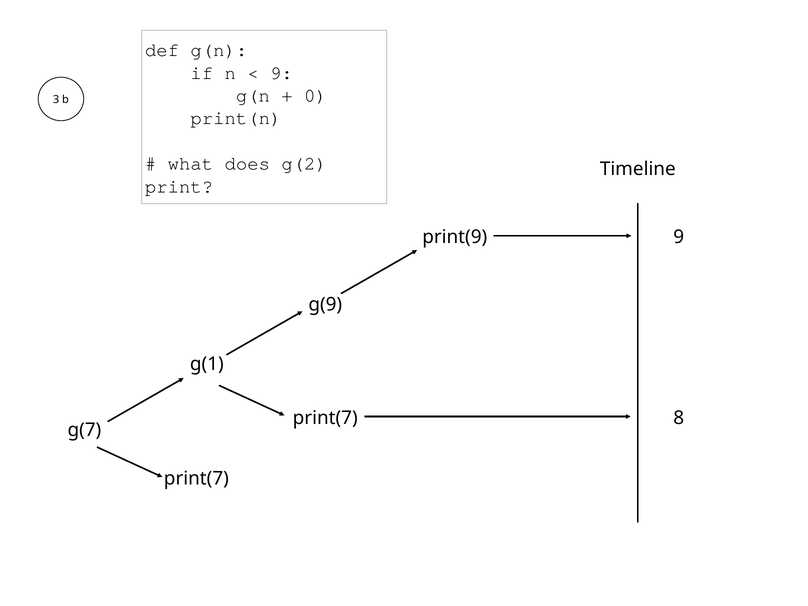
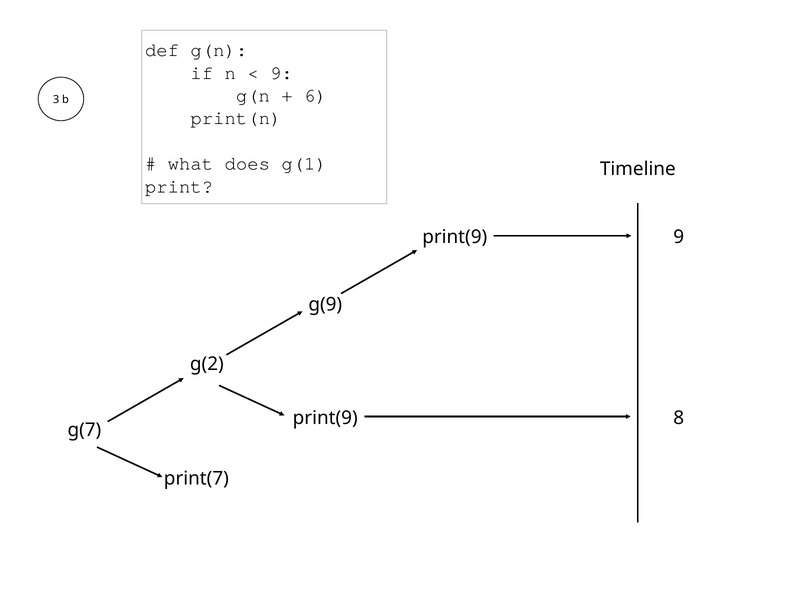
0: 0 -> 6 (315, 96)
g(2: g(2 -> g(1 (304, 164)
g(1: g(1 -> g(2 (207, 364)
print(7: print(7 -> print(9 (325, 418)
